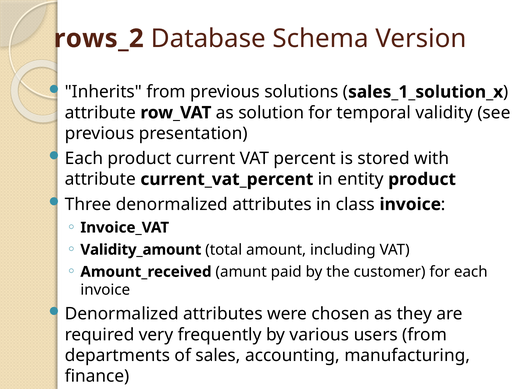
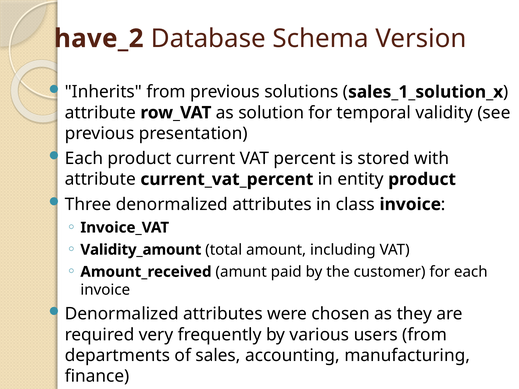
rows_2: rows_2 -> have_2 (99, 39)
